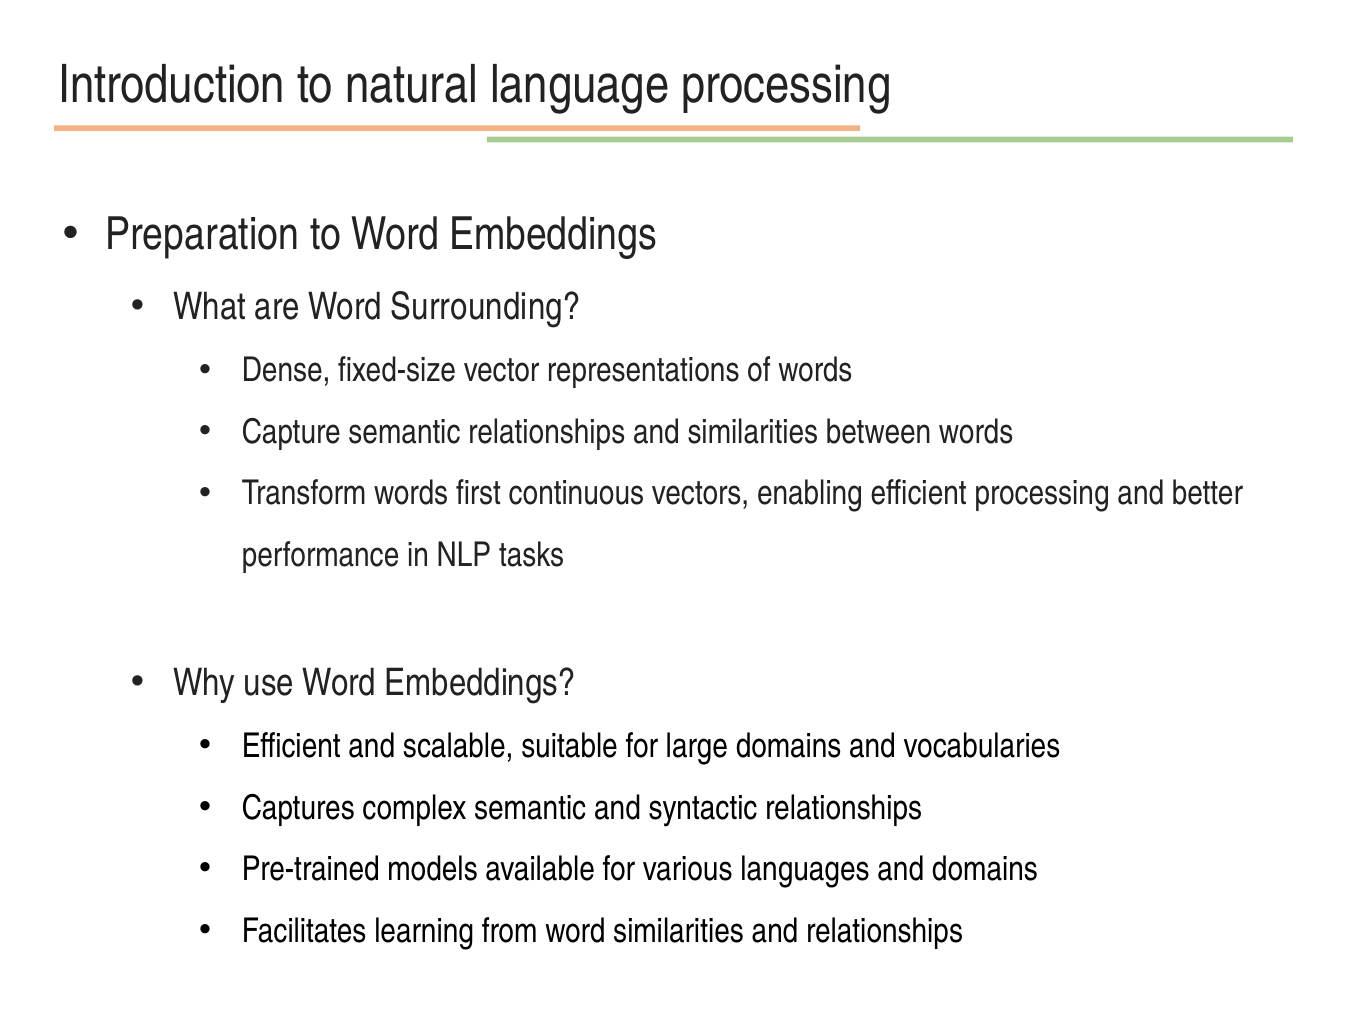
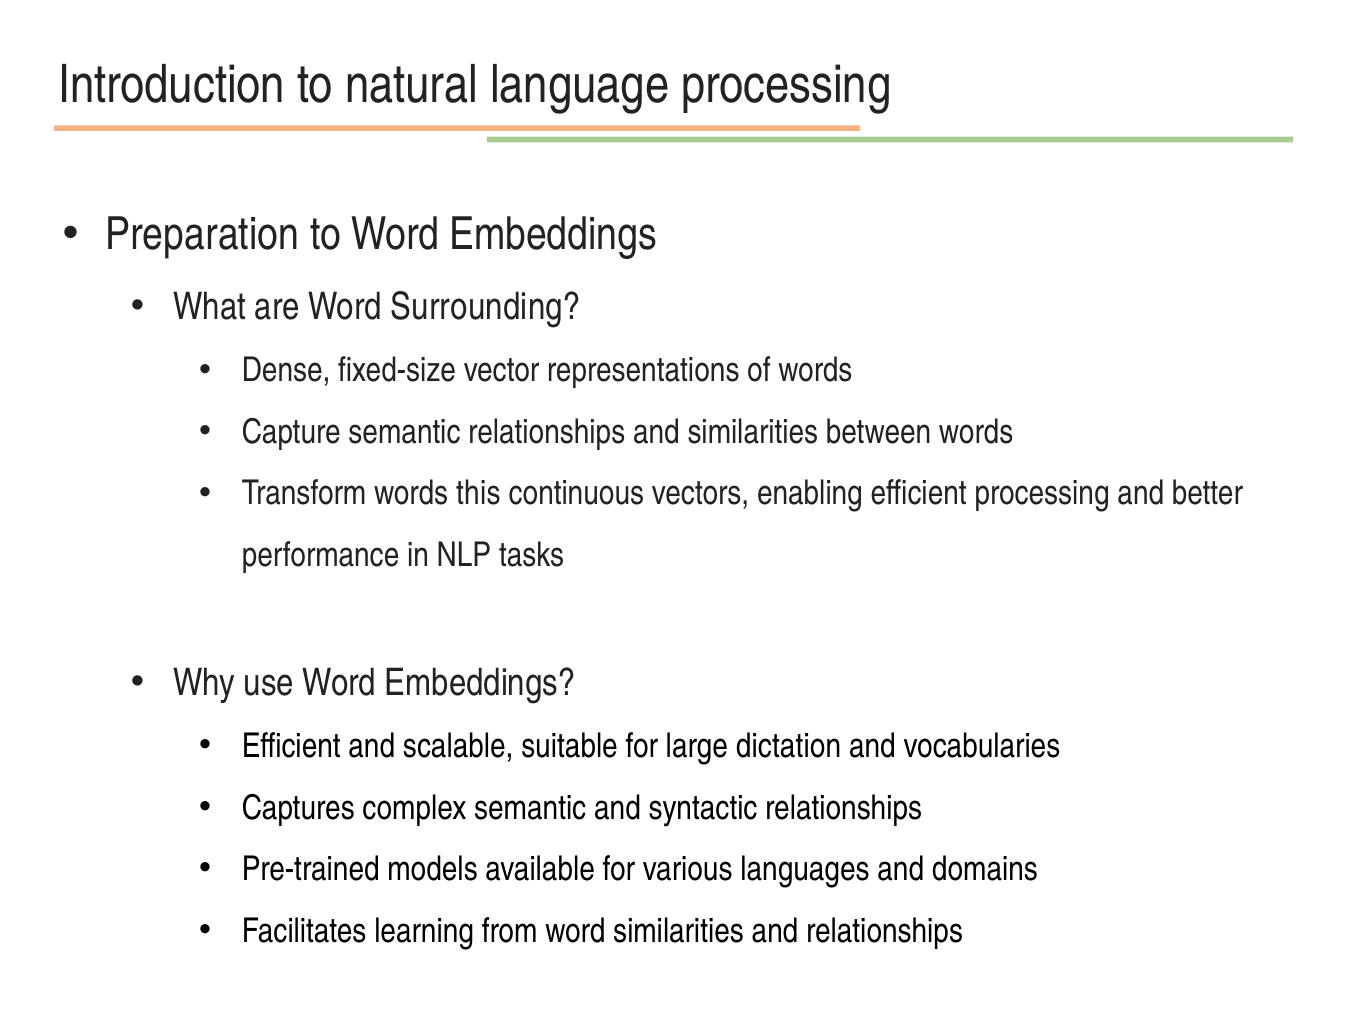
first: first -> this (478, 494)
large domains: domains -> dictation (789, 747)
